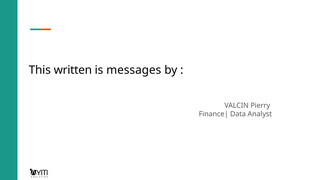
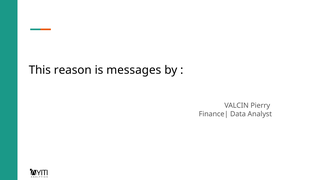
written: written -> reason (73, 70)
